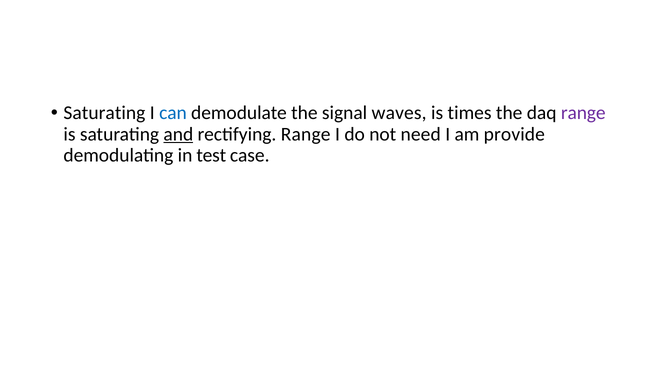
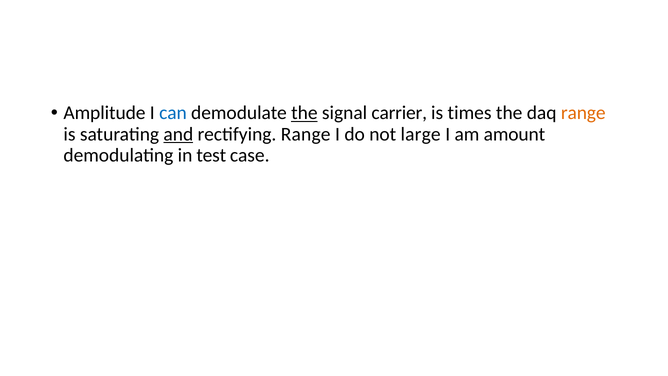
Saturating: Saturating -> Amplitude (104, 113)
the underline: none -> present (304, 113)
waves: waves -> carrier (399, 113)
range colour: purple -> orange (583, 113)
need: need -> large (421, 134)
provide: provide -> amount (514, 134)
